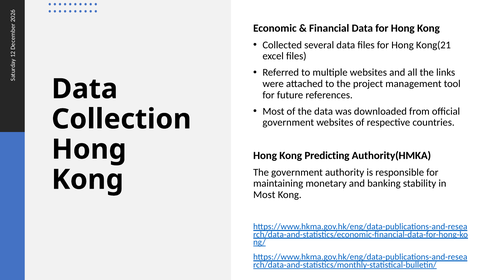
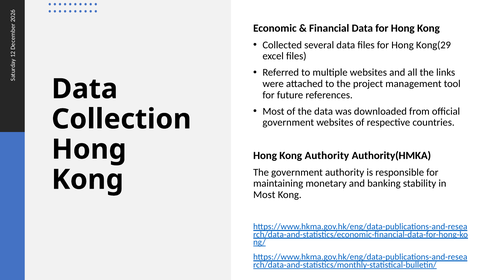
Kong(21: Kong(21 -> Kong(29 (433, 45)
Kong Predicting: Predicting -> Authority (327, 156)
